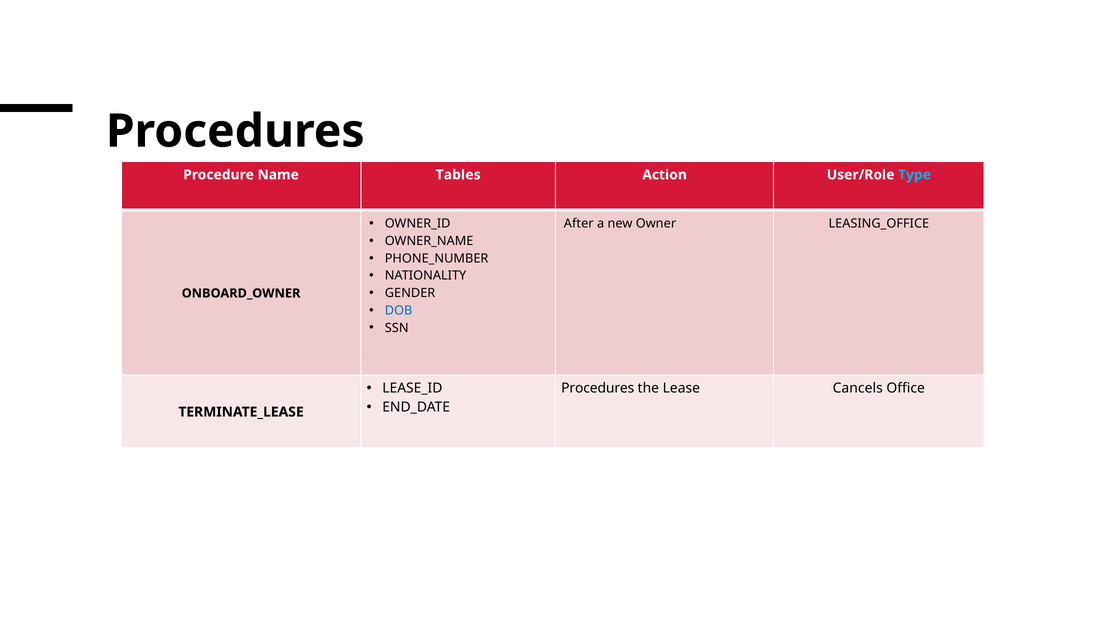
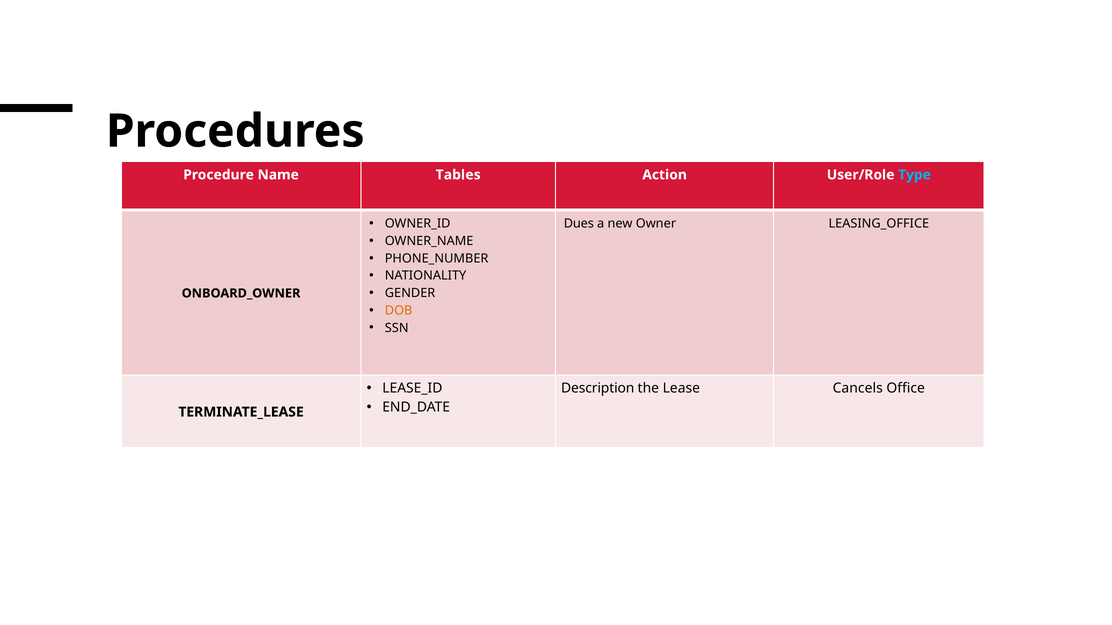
After: After -> Dues (579, 224)
DOB colour: blue -> orange (399, 311)
Procedures: Procedures -> Description (598, 388)
